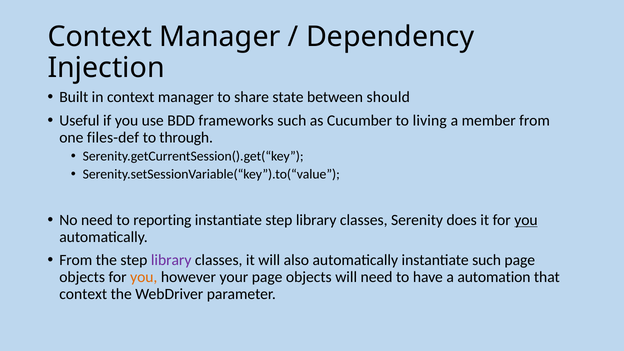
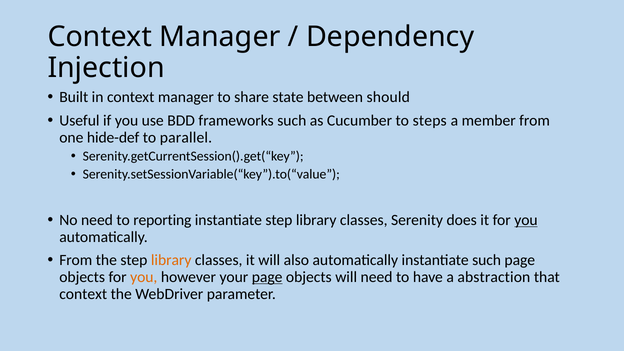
living: living -> steps (430, 121)
files-def: files-def -> hide-def (113, 137)
through: through -> parallel (186, 137)
library colour: purple -> orange (171, 260)
page underline: none -> present (267, 277)
automation: automation -> abstraction (494, 277)
